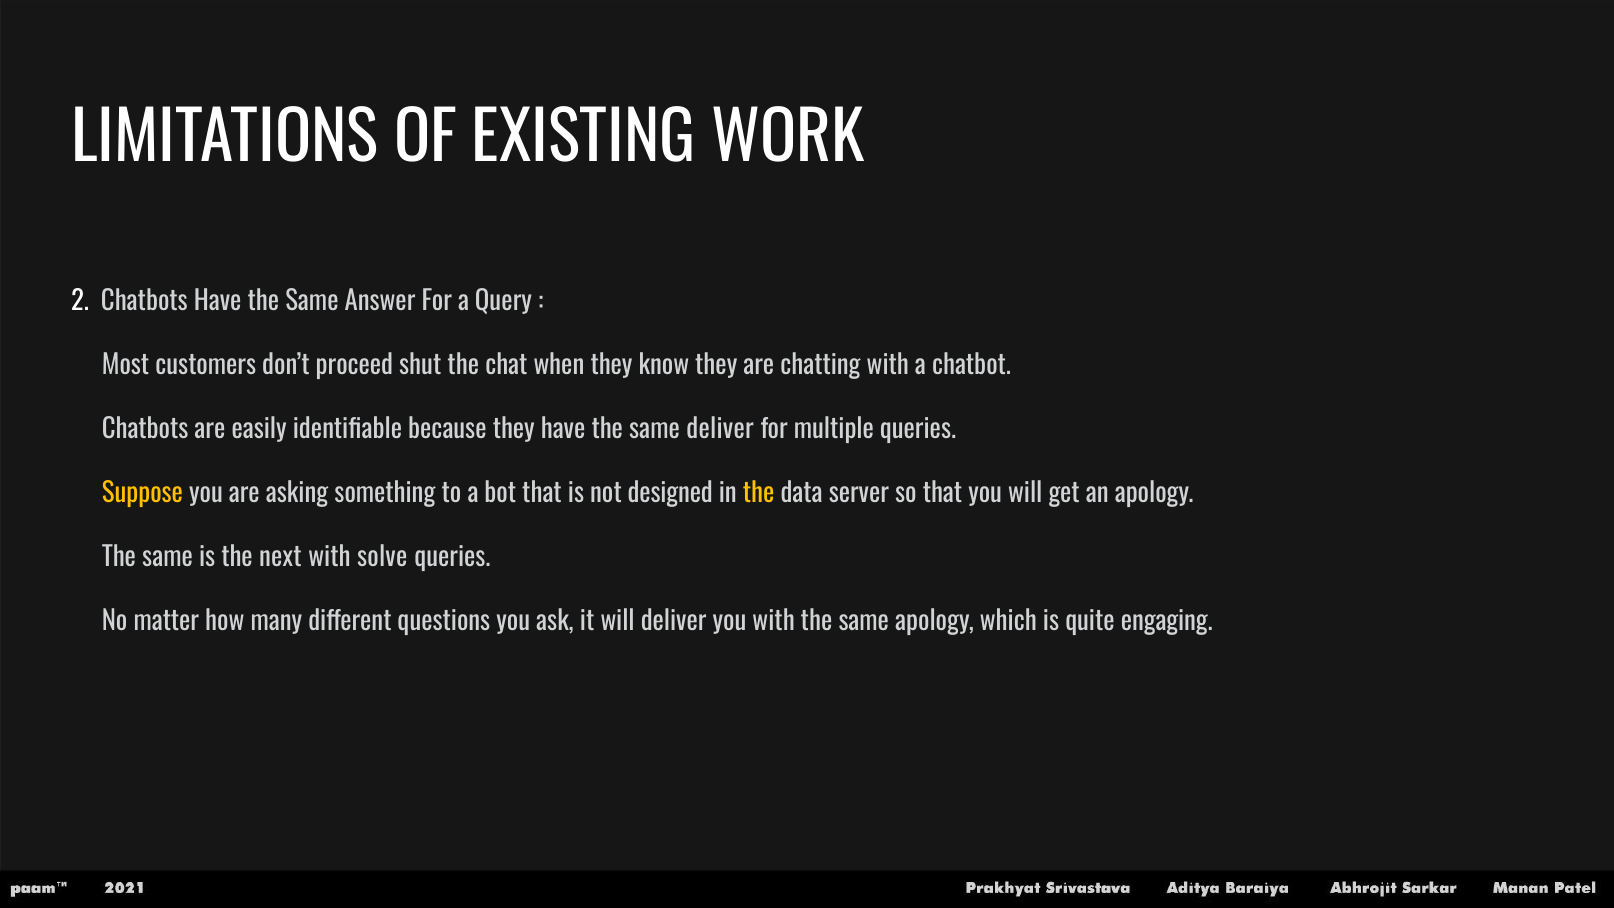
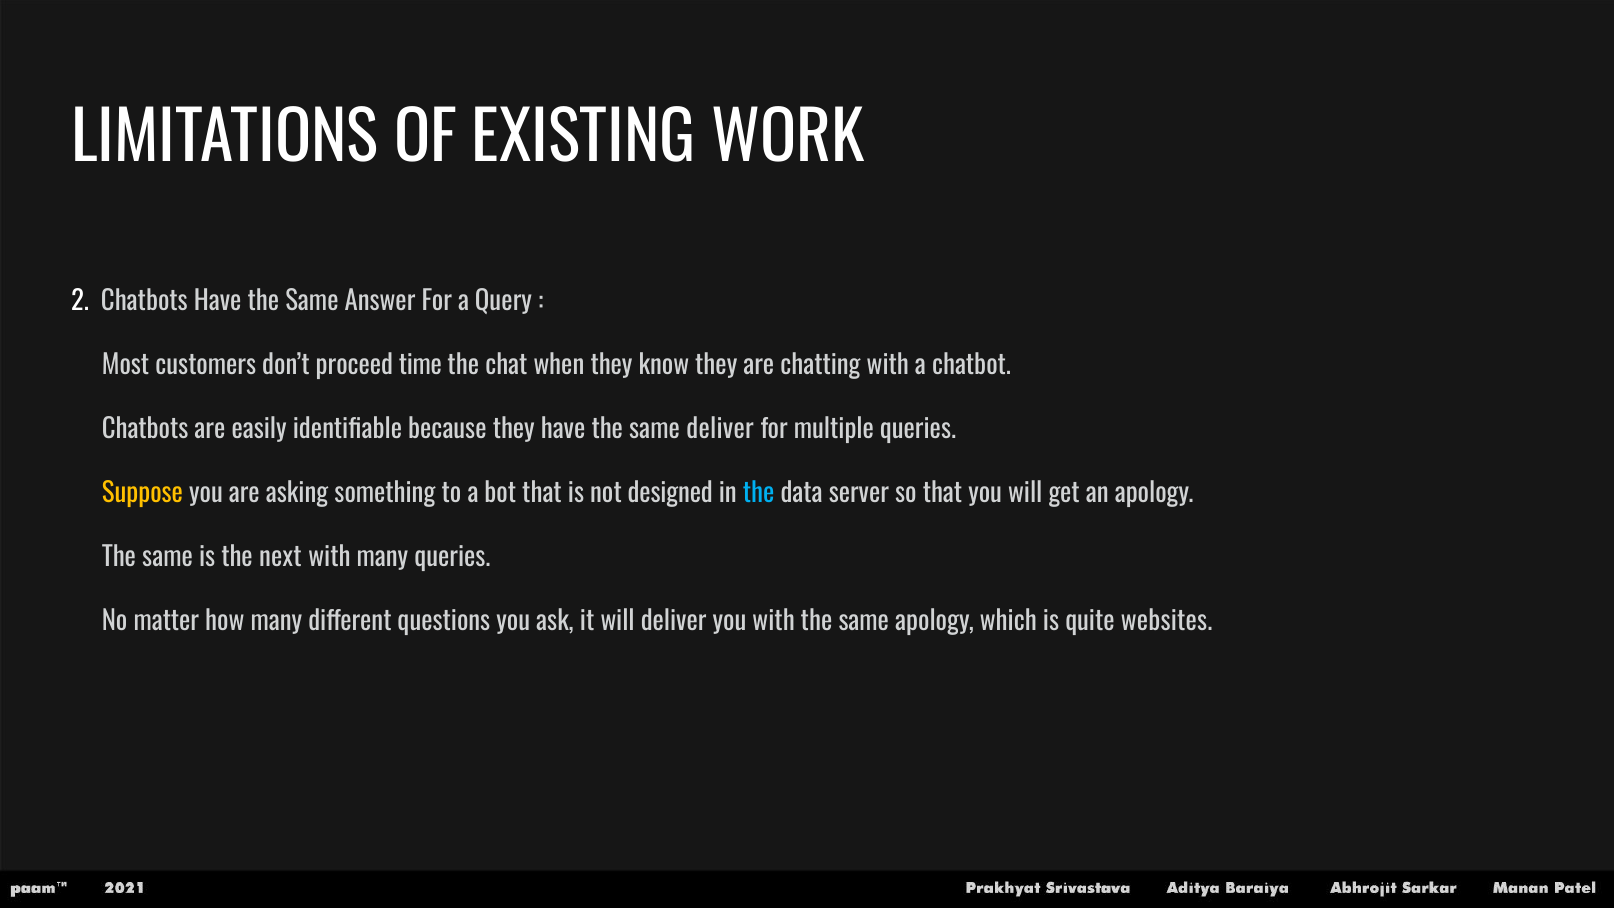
shut: shut -> time (420, 366)
the colour: yellow -> light blue (759, 494)
with solve: solve -> many (382, 557)
engaging: engaging -> websites (1167, 621)
